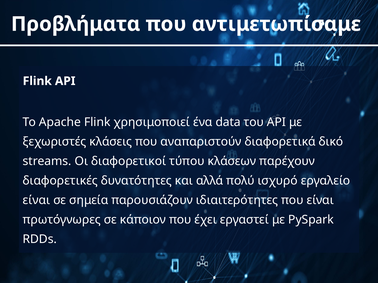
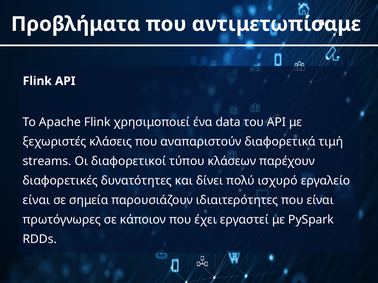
δικό: δικό -> τιμή (331, 142)
αλλά: αλλά -> δίνει (210, 181)
